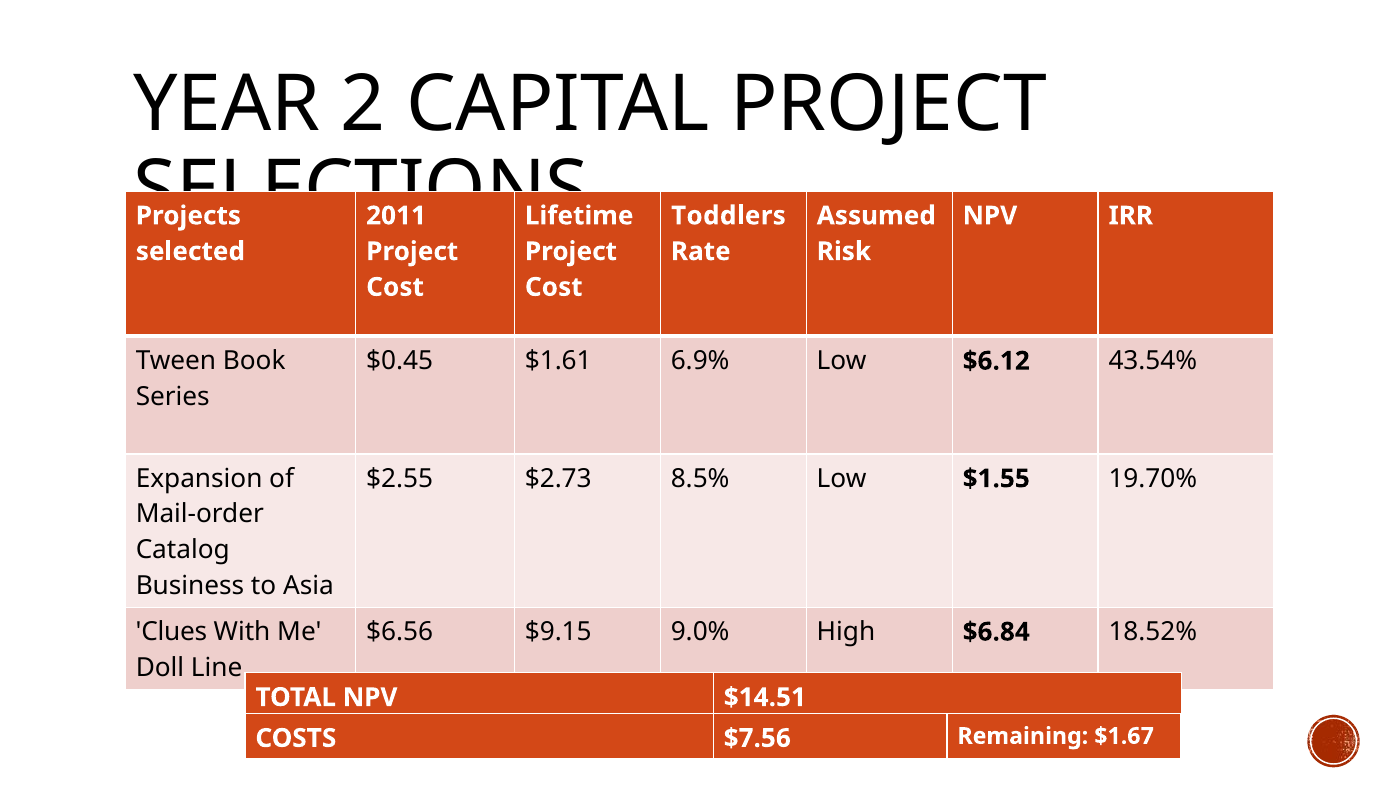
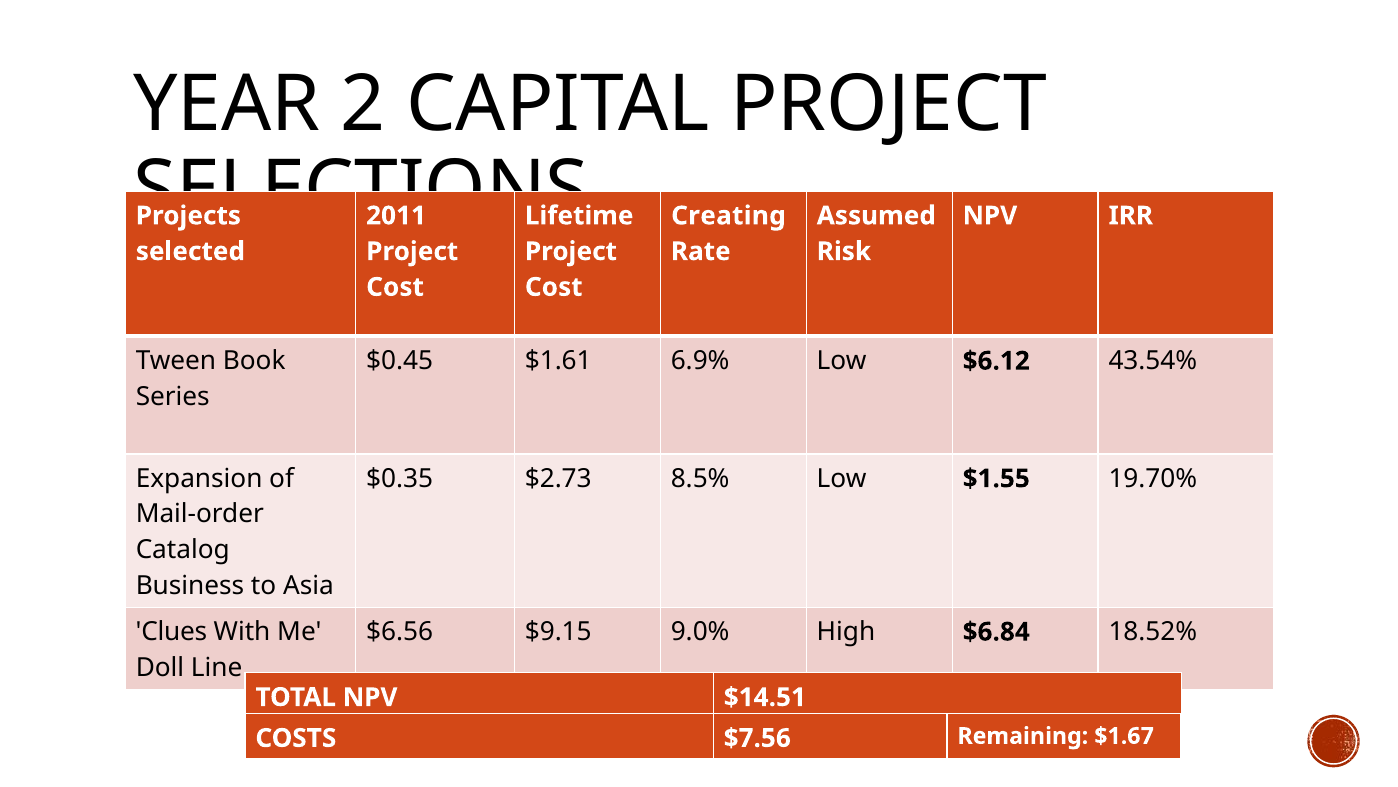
Toddlers: Toddlers -> Creating (728, 216)
$2.55: $2.55 -> $0.35 (400, 478)
